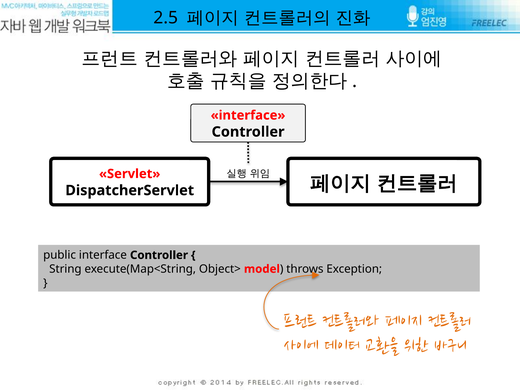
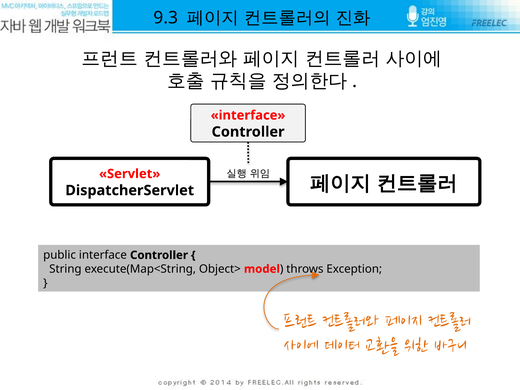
2.5: 2.5 -> 9.3 (166, 18)
